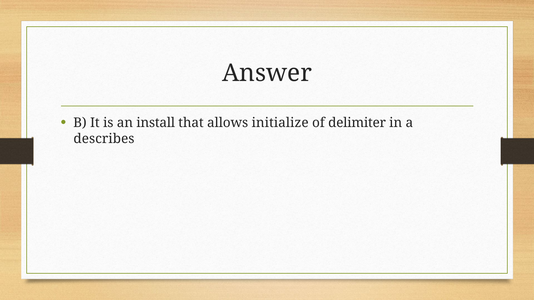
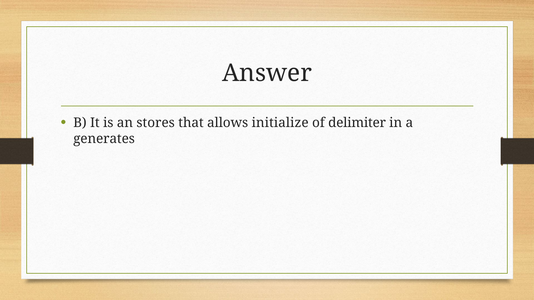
install: install -> stores (156, 123)
describes: describes -> generates (104, 139)
